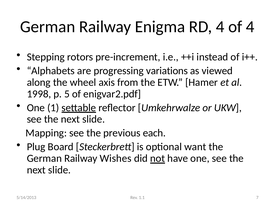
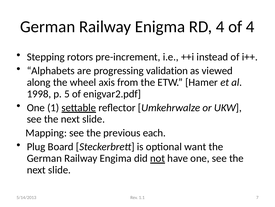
variations: variations -> validation (167, 70)
Wishes: Wishes -> Engima (116, 158)
